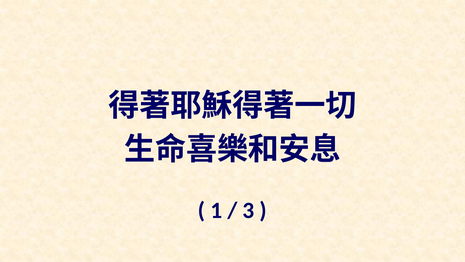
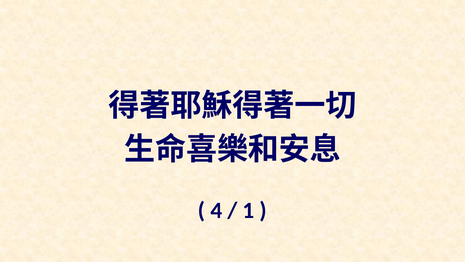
1: 1 -> 4 (216, 210)
3: 3 -> 1 (249, 210)
